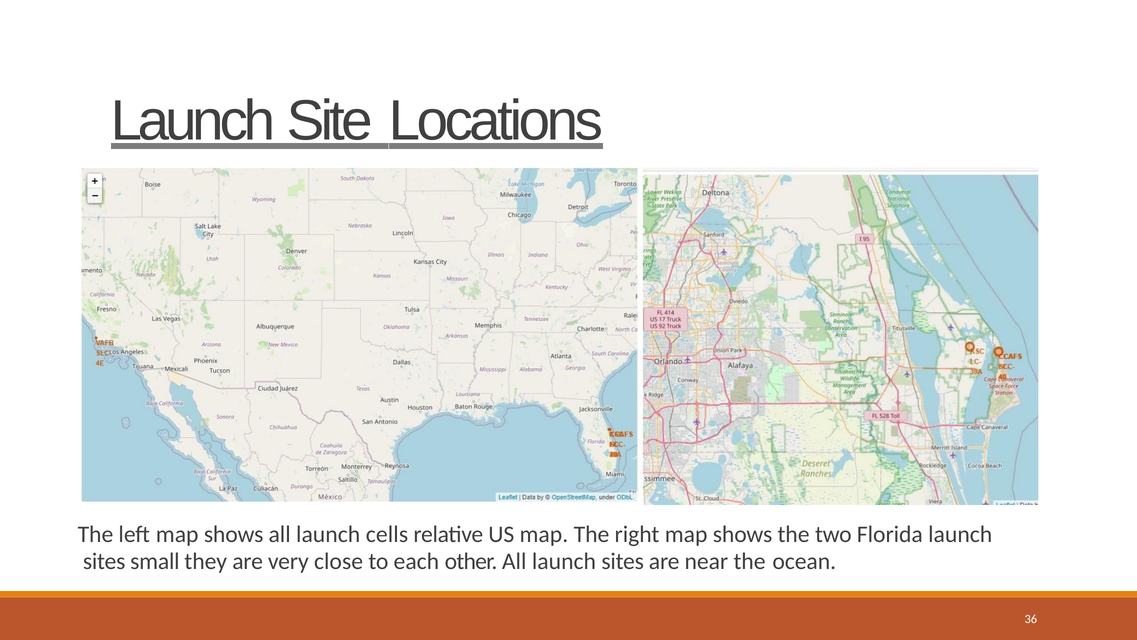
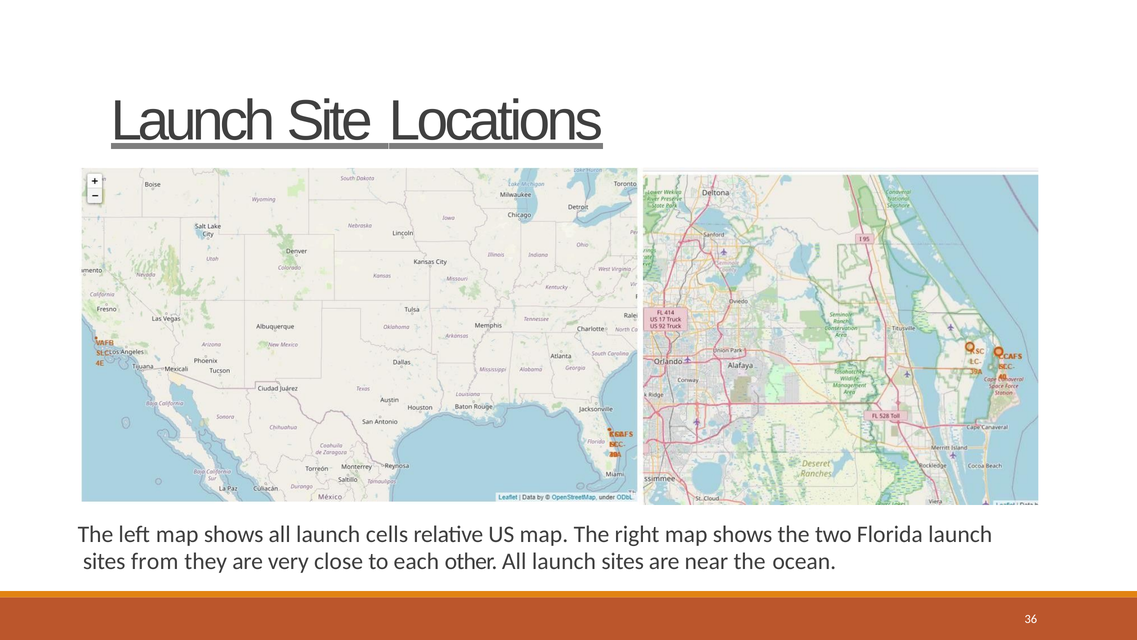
small: small -> from (155, 561)
